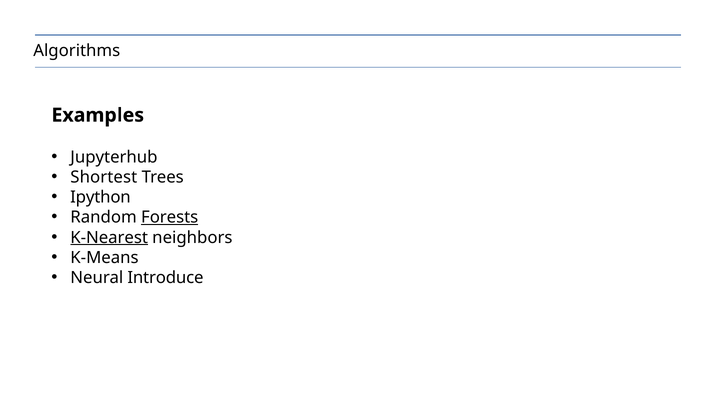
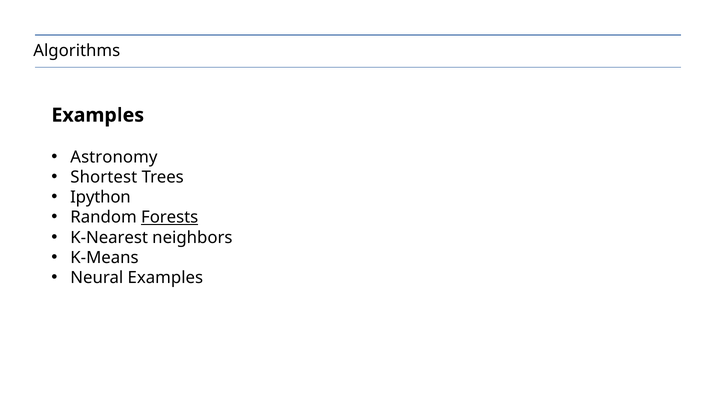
Jupyterhub: Jupyterhub -> Astronomy (114, 157)
K-Nearest underline: present -> none (109, 238)
Neural Introduce: Introduce -> Examples (165, 278)
